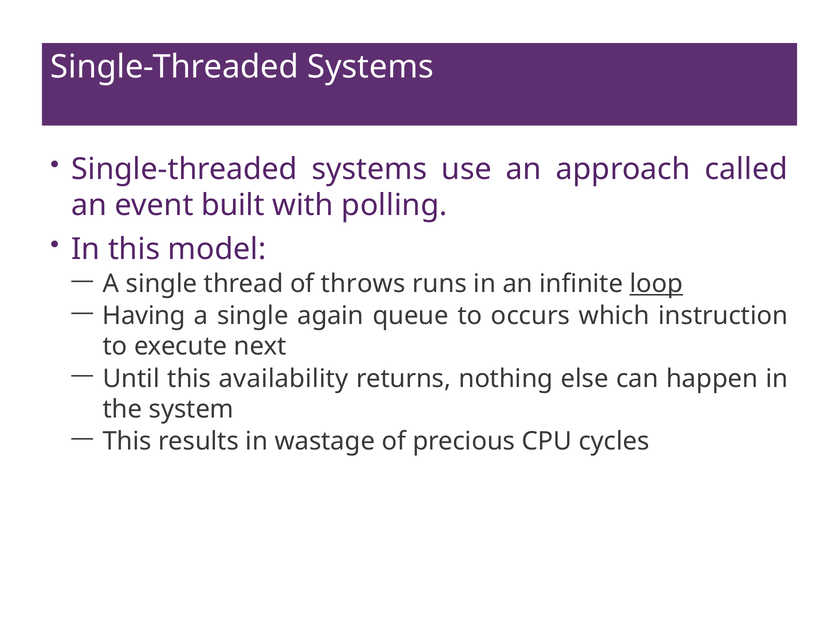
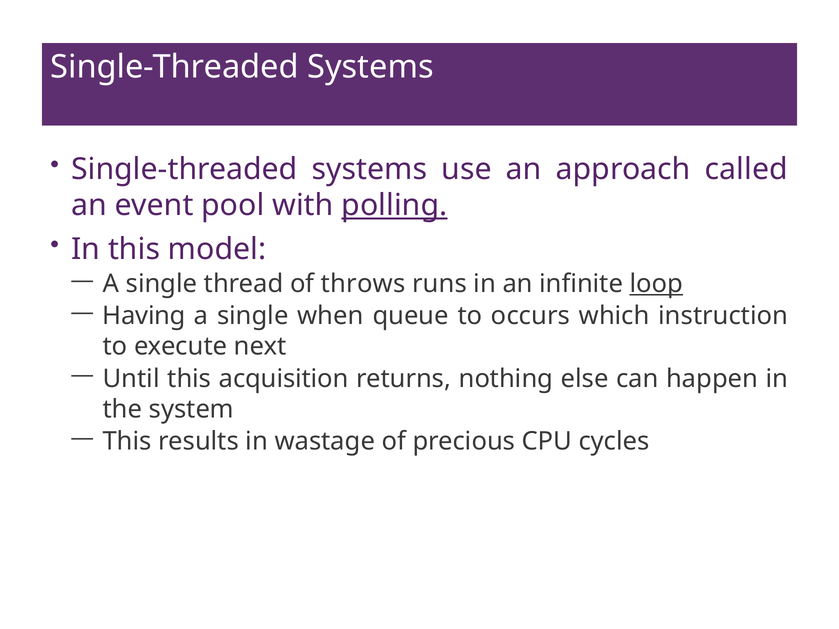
built: built -> pool (233, 205)
polling underline: none -> present (394, 205)
again: again -> when (330, 316)
availability: availability -> acquisition (284, 379)
